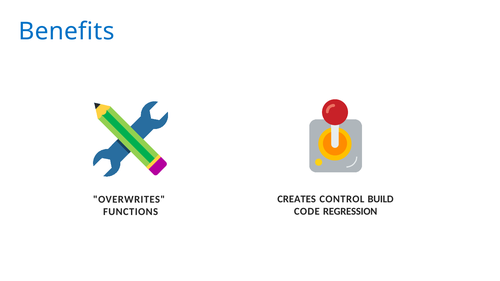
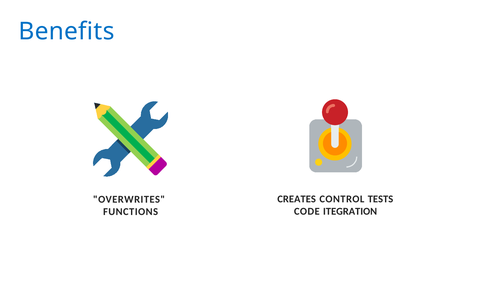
BUILD: BUILD -> TESTS (380, 199)
REGRESSION: REGRESSION -> ITEGRATION (350, 212)
